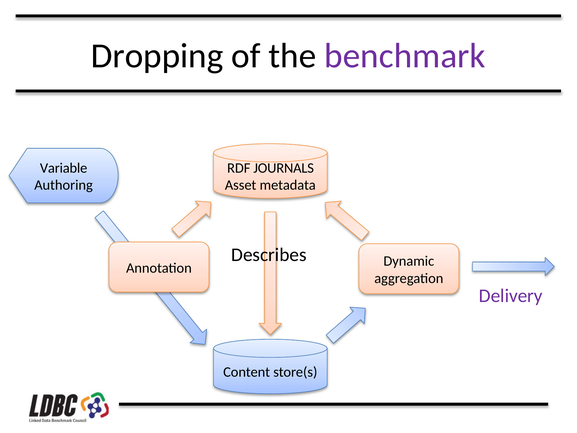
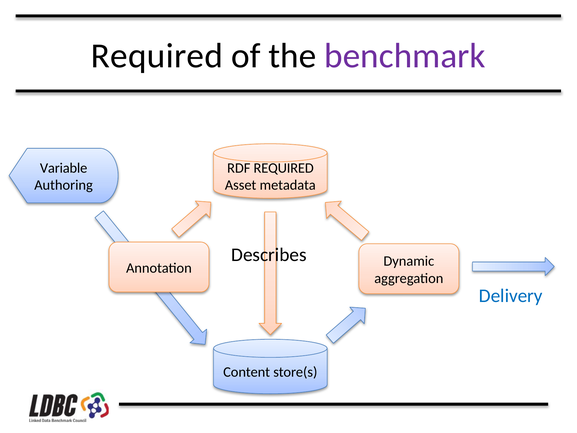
Dropping: Dropping -> Required (157, 56)
RDF JOURNALS: JOURNALS -> REQUIRED (284, 168)
Delivery colour: purple -> blue (511, 296)
